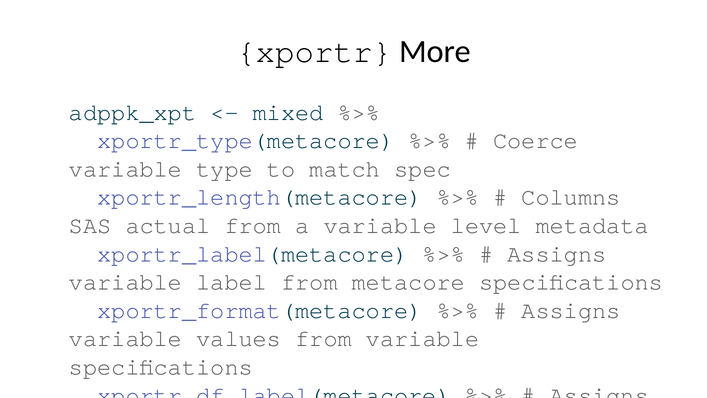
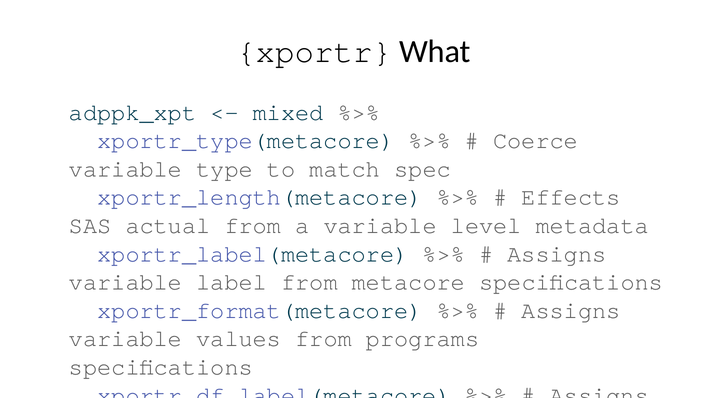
More: More -> What (435, 51)
Columns: Columns -> Effects (571, 197)
from variable: variable -> programs (423, 338)
